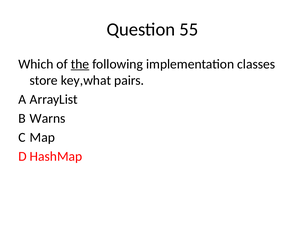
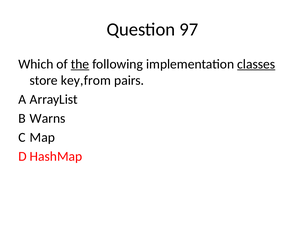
55: 55 -> 97 (189, 30)
classes underline: none -> present (256, 64)
key,what: key,what -> key,from (86, 80)
